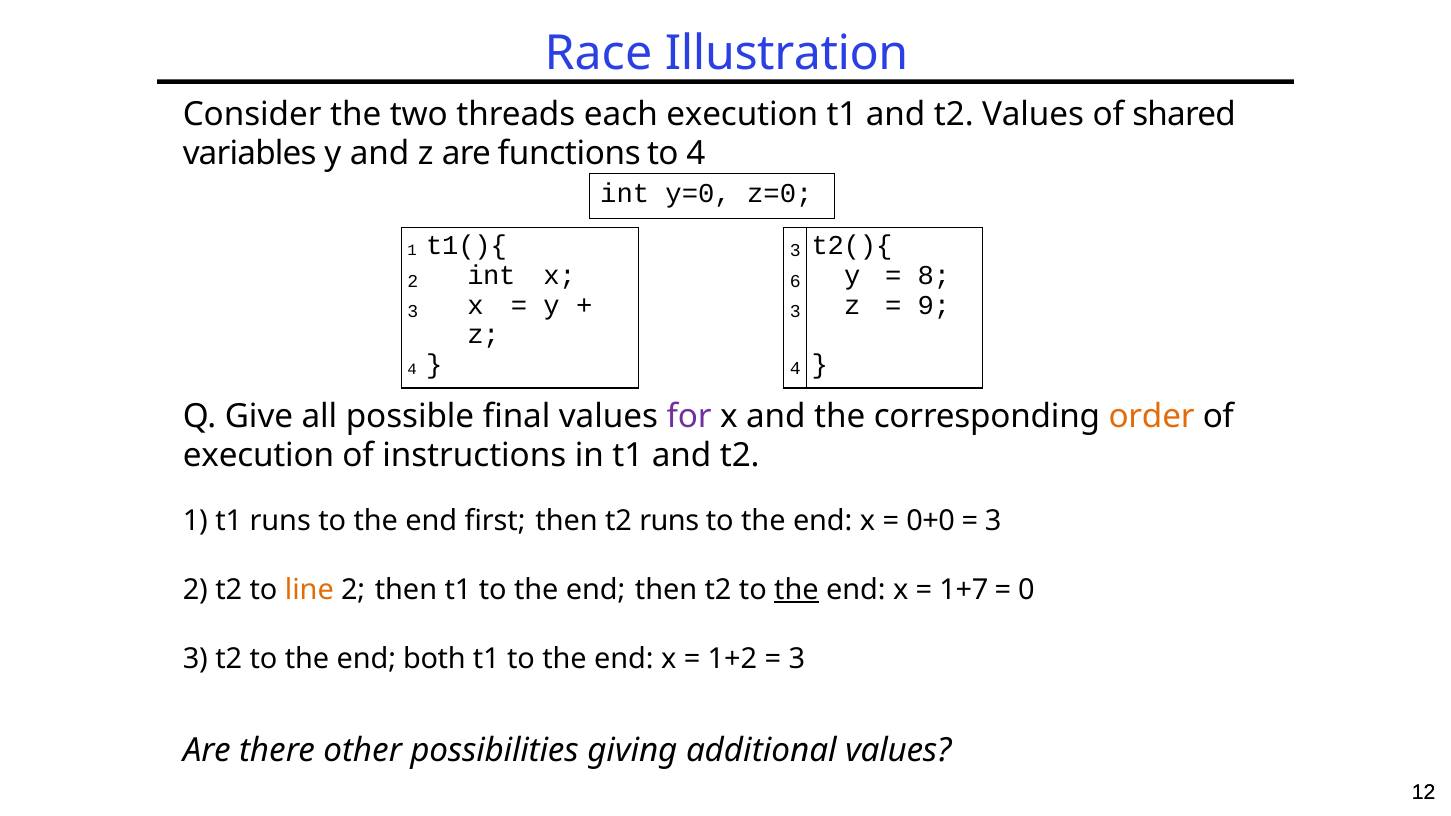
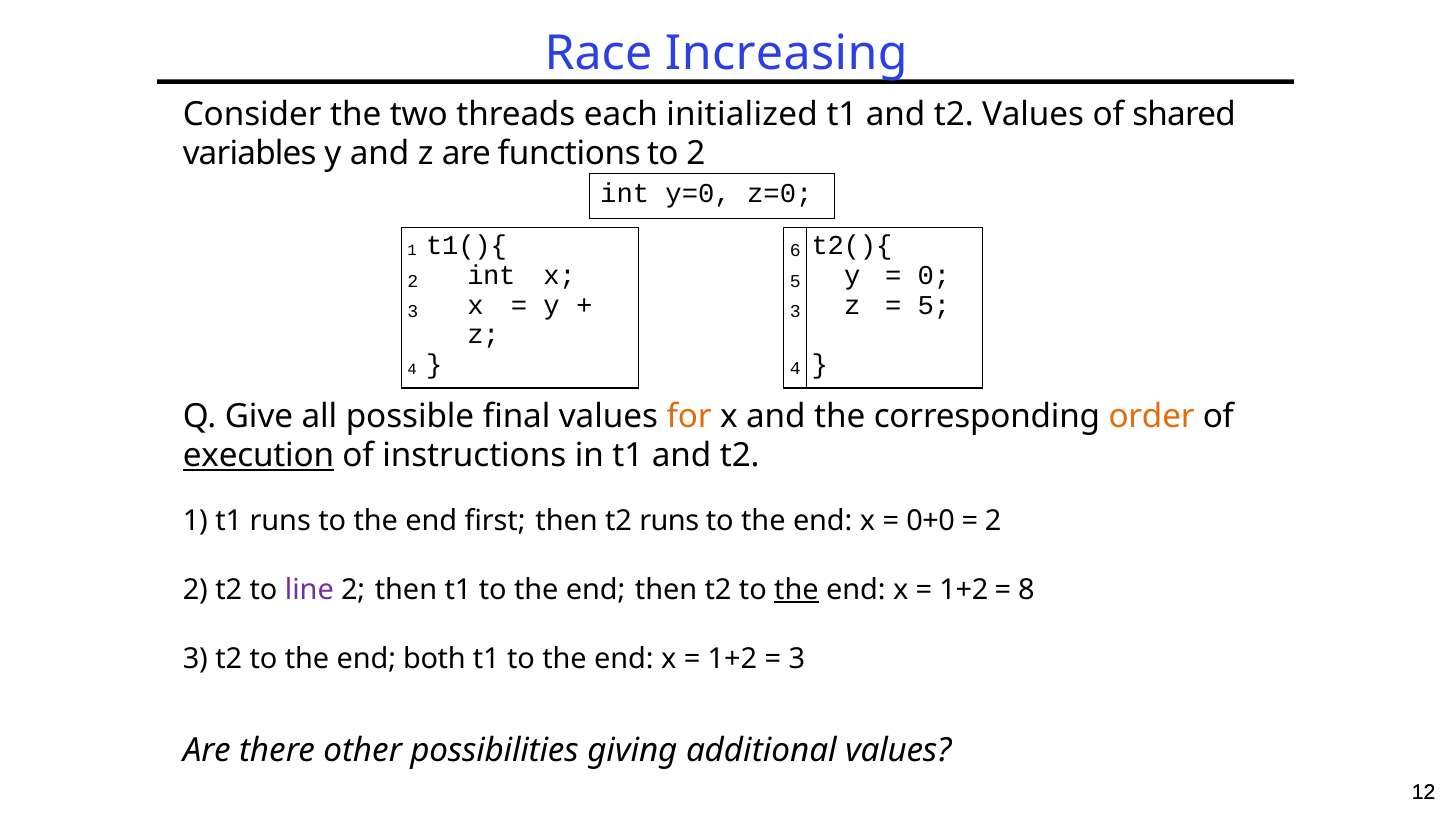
Illustration: Illustration -> Increasing (786, 54)
each execution: execution -> initialized (742, 114)
to 4: 4 -> 2 (696, 154)
t1(){ 3: 3 -> 6 (795, 251)
x 6: 6 -> 5 (795, 281)
8: 8 -> 0 (934, 275)
9: 9 -> 5 (934, 306)
for colour: purple -> orange (689, 416)
execution underline: none -> present (258, 456)
3: 3 -> 2 (993, 521)
line colour: orange -> purple (309, 590)
1+7: 1+7 -> 1+2 (964, 590)
0: 0 -> 8 (1026, 590)
